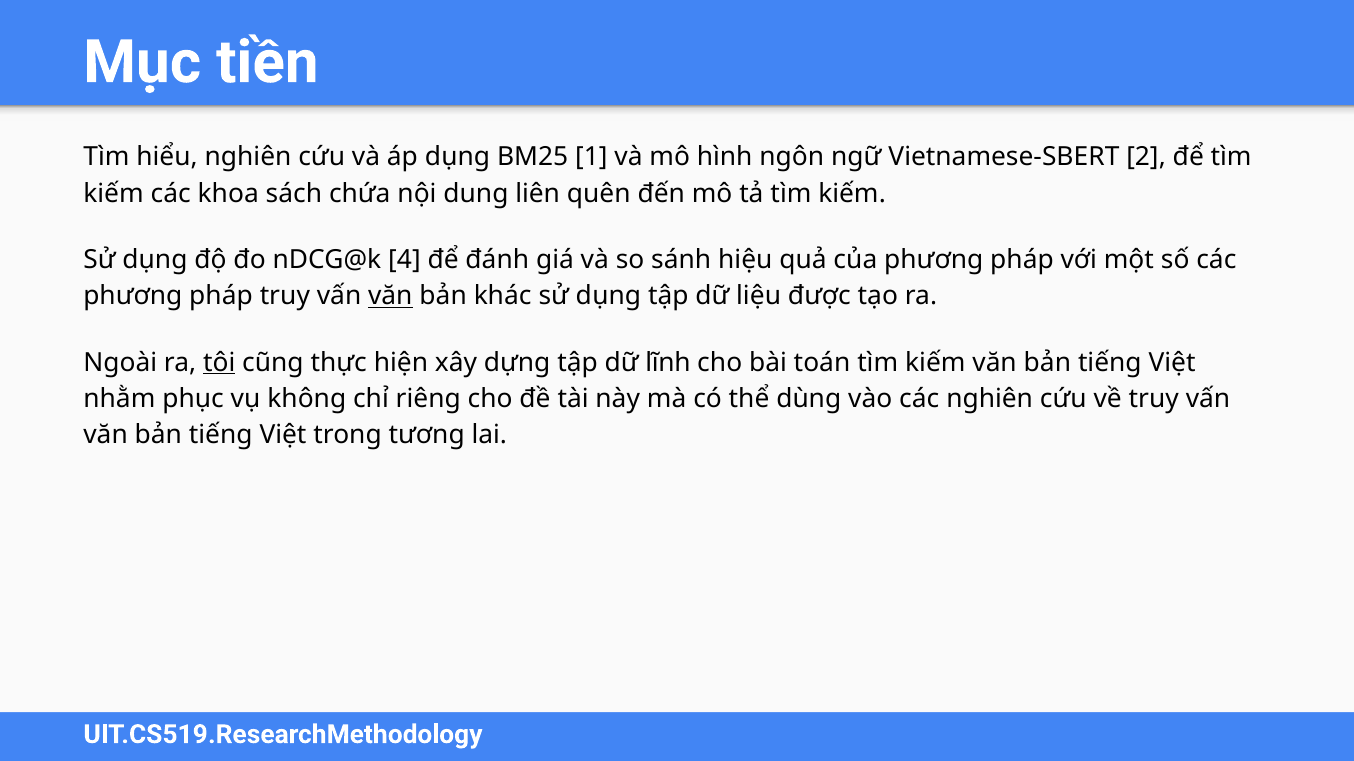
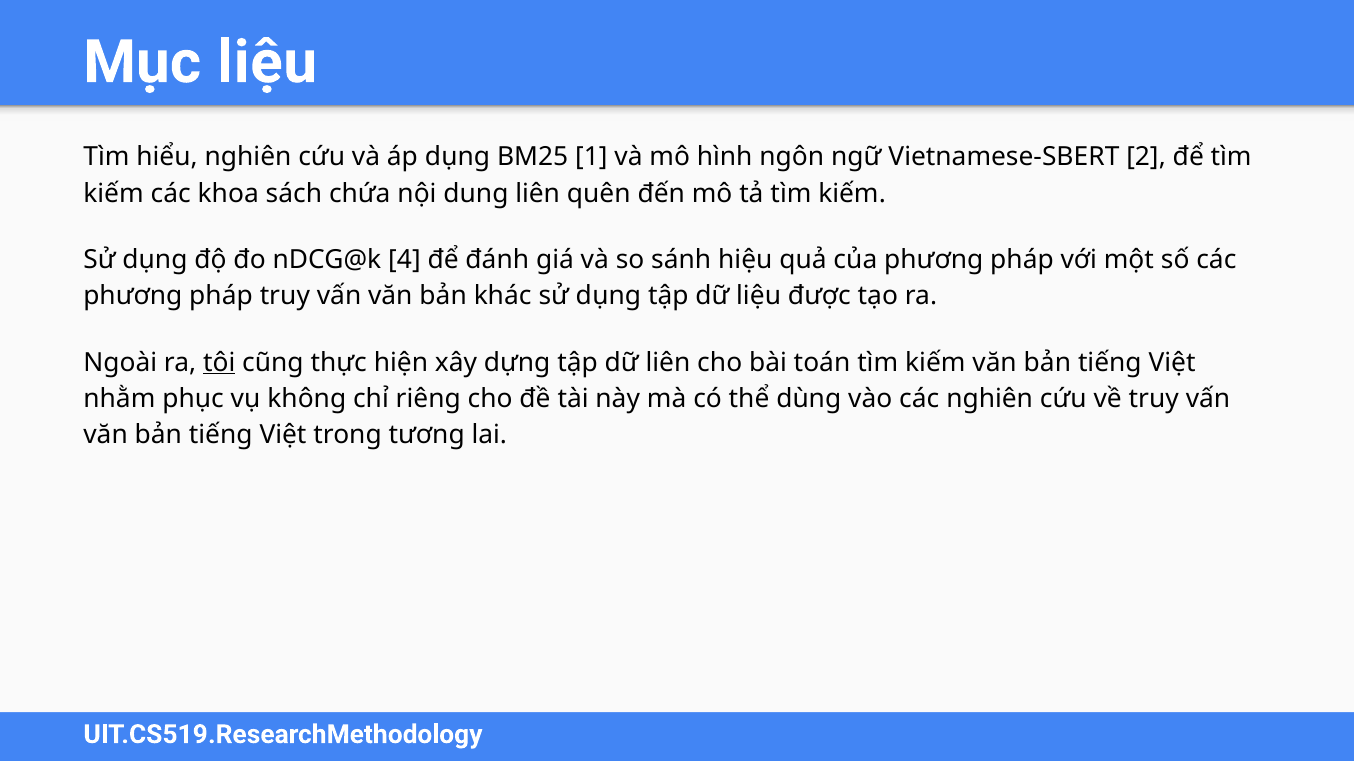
Mục tiền: tiền -> liệu (267, 62)
văn underline: present -> none (390, 296)
dữ lĩnh: lĩnh -> liên (668, 363)
